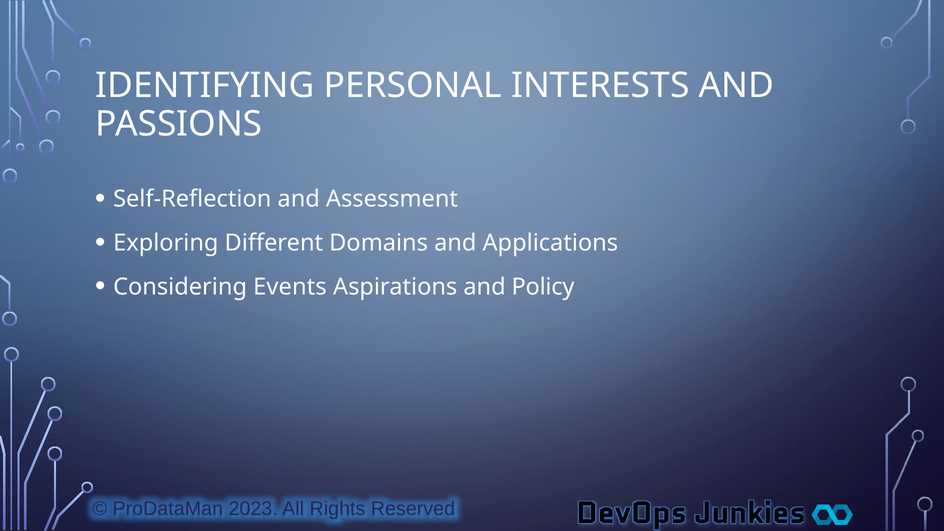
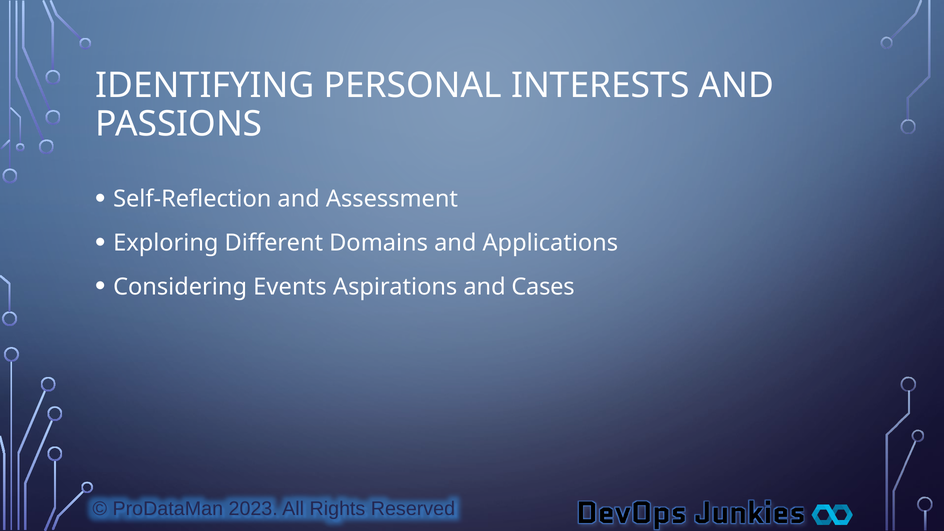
Policy: Policy -> Cases (543, 287)
